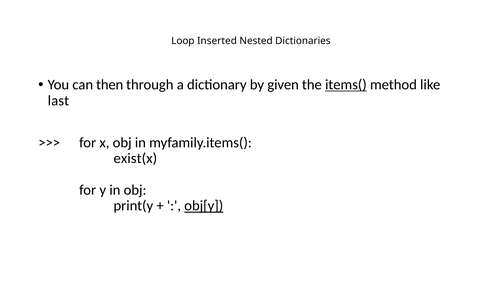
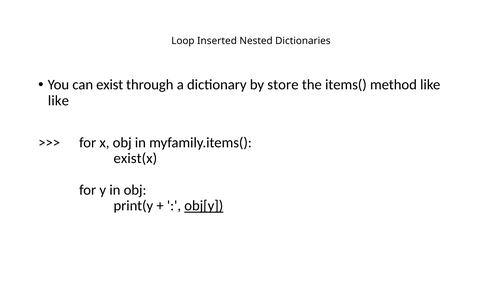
then: then -> exist (110, 85)
given: given -> store (283, 85)
items( underline: present -> none (346, 85)
last: last -> like (58, 101)
